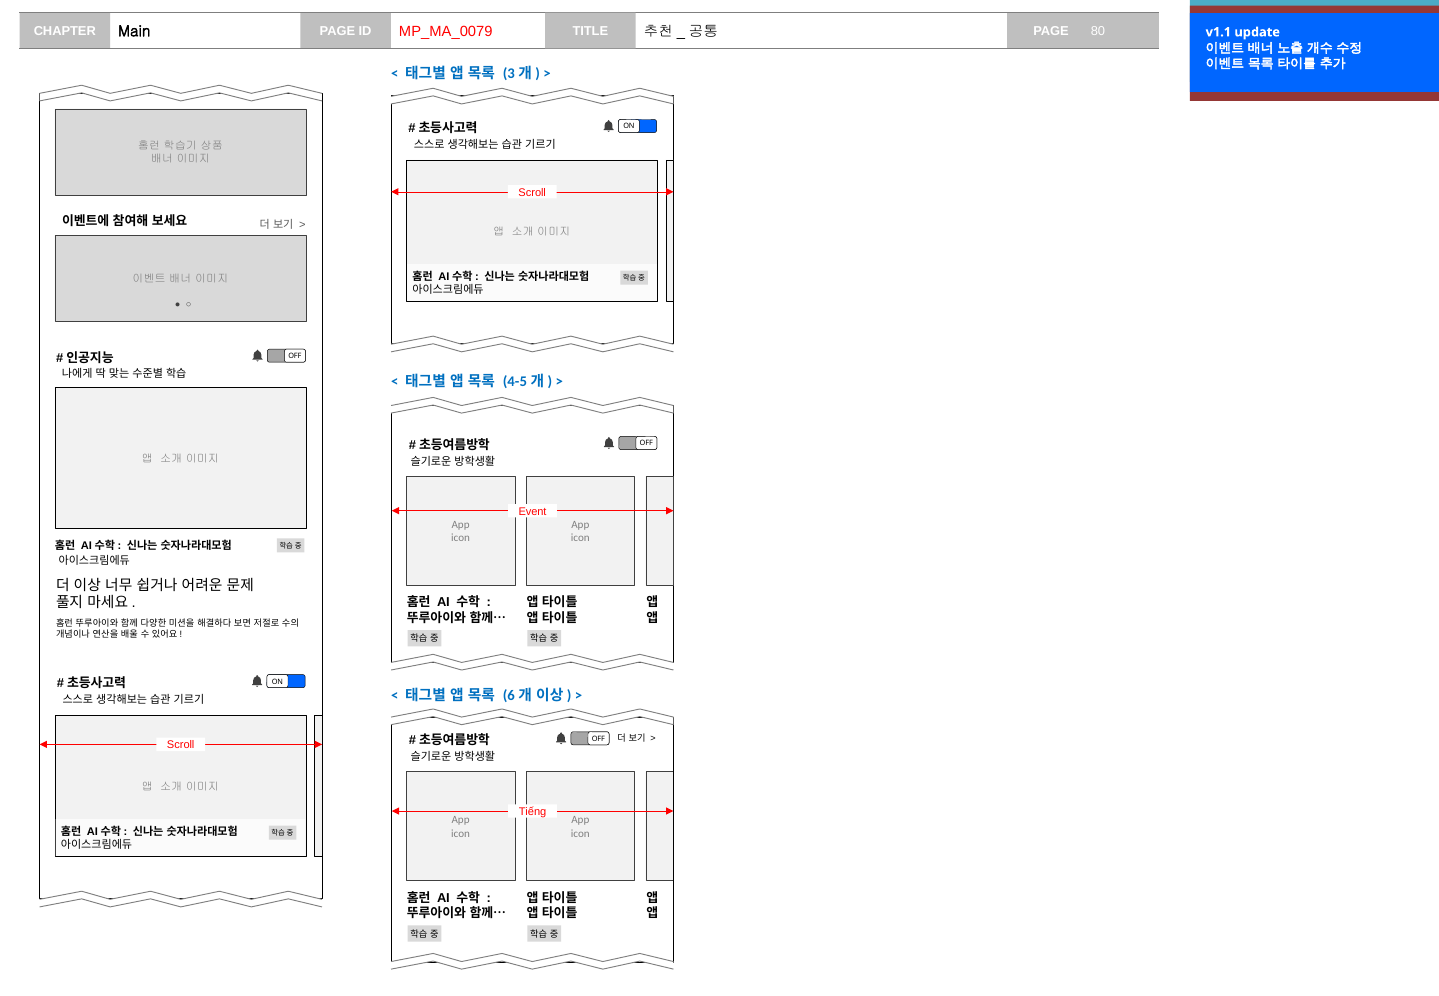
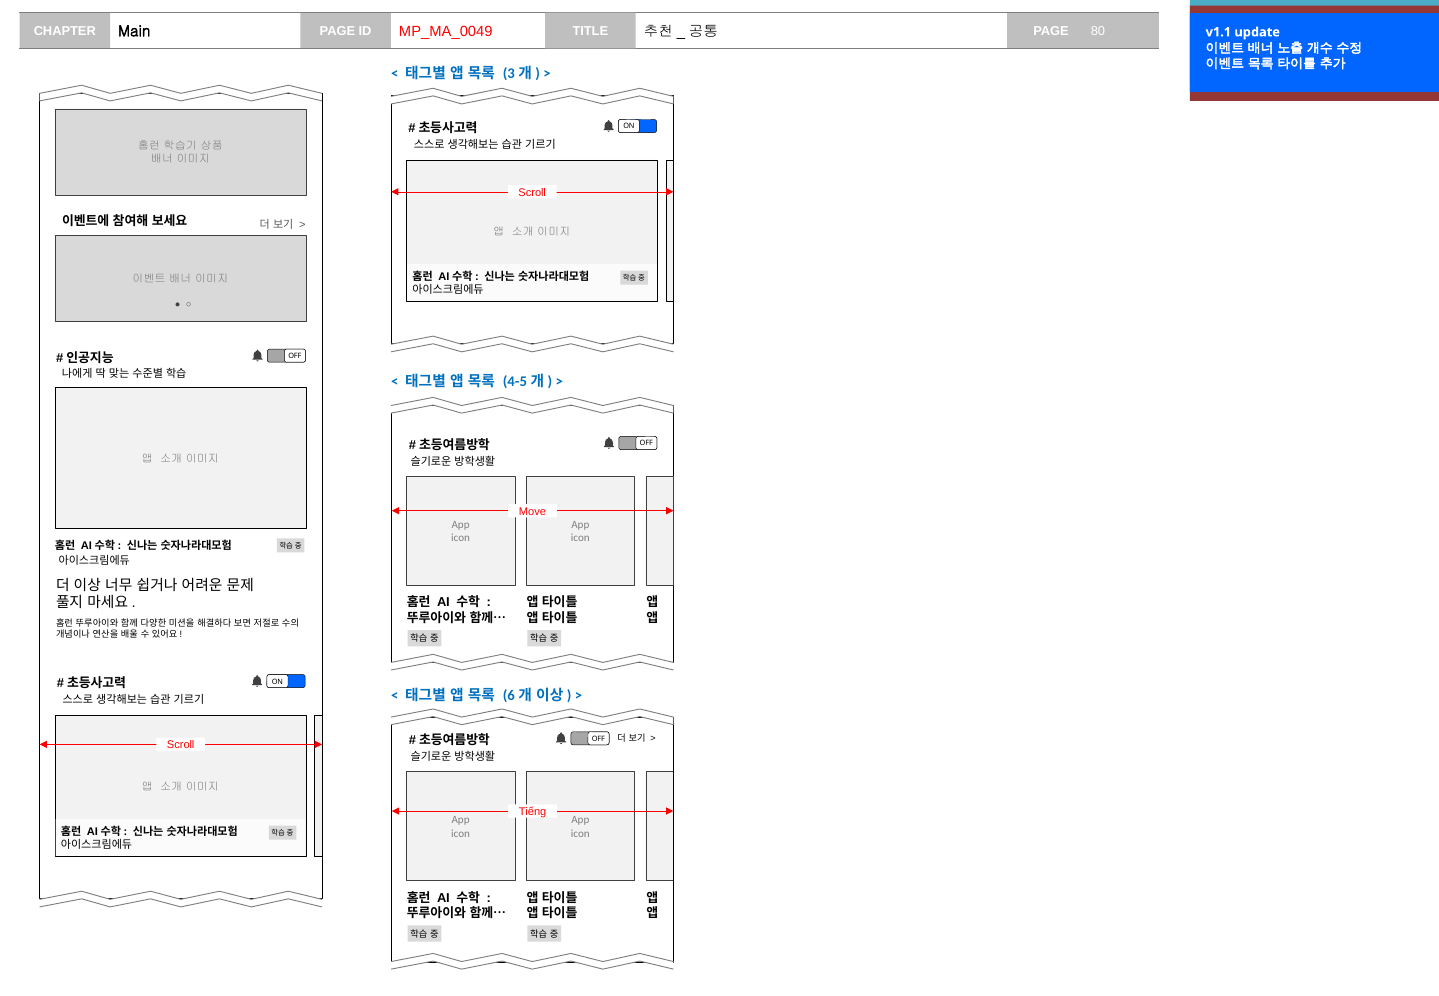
MP_MA_0079: MP_MA_0079 -> MP_MA_0049 (446, 32)
Event: Event -> Move (532, 512)
